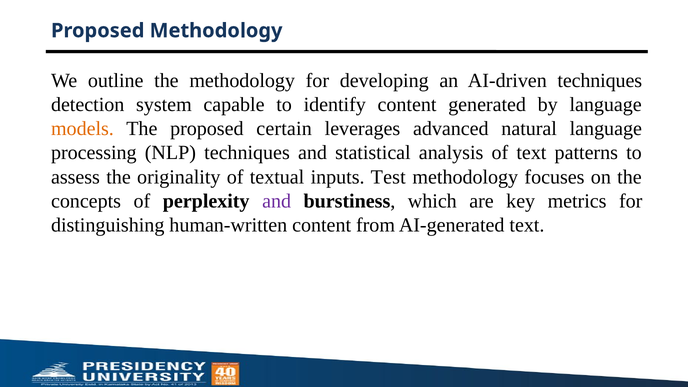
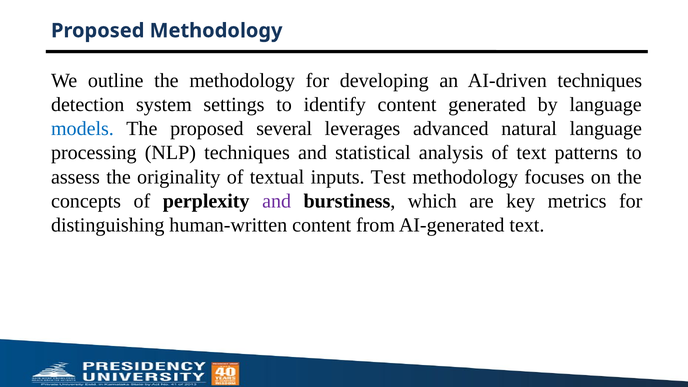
capable: capable -> settings (234, 105)
models colour: orange -> blue (82, 129)
certain: certain -> several (284, 129)
